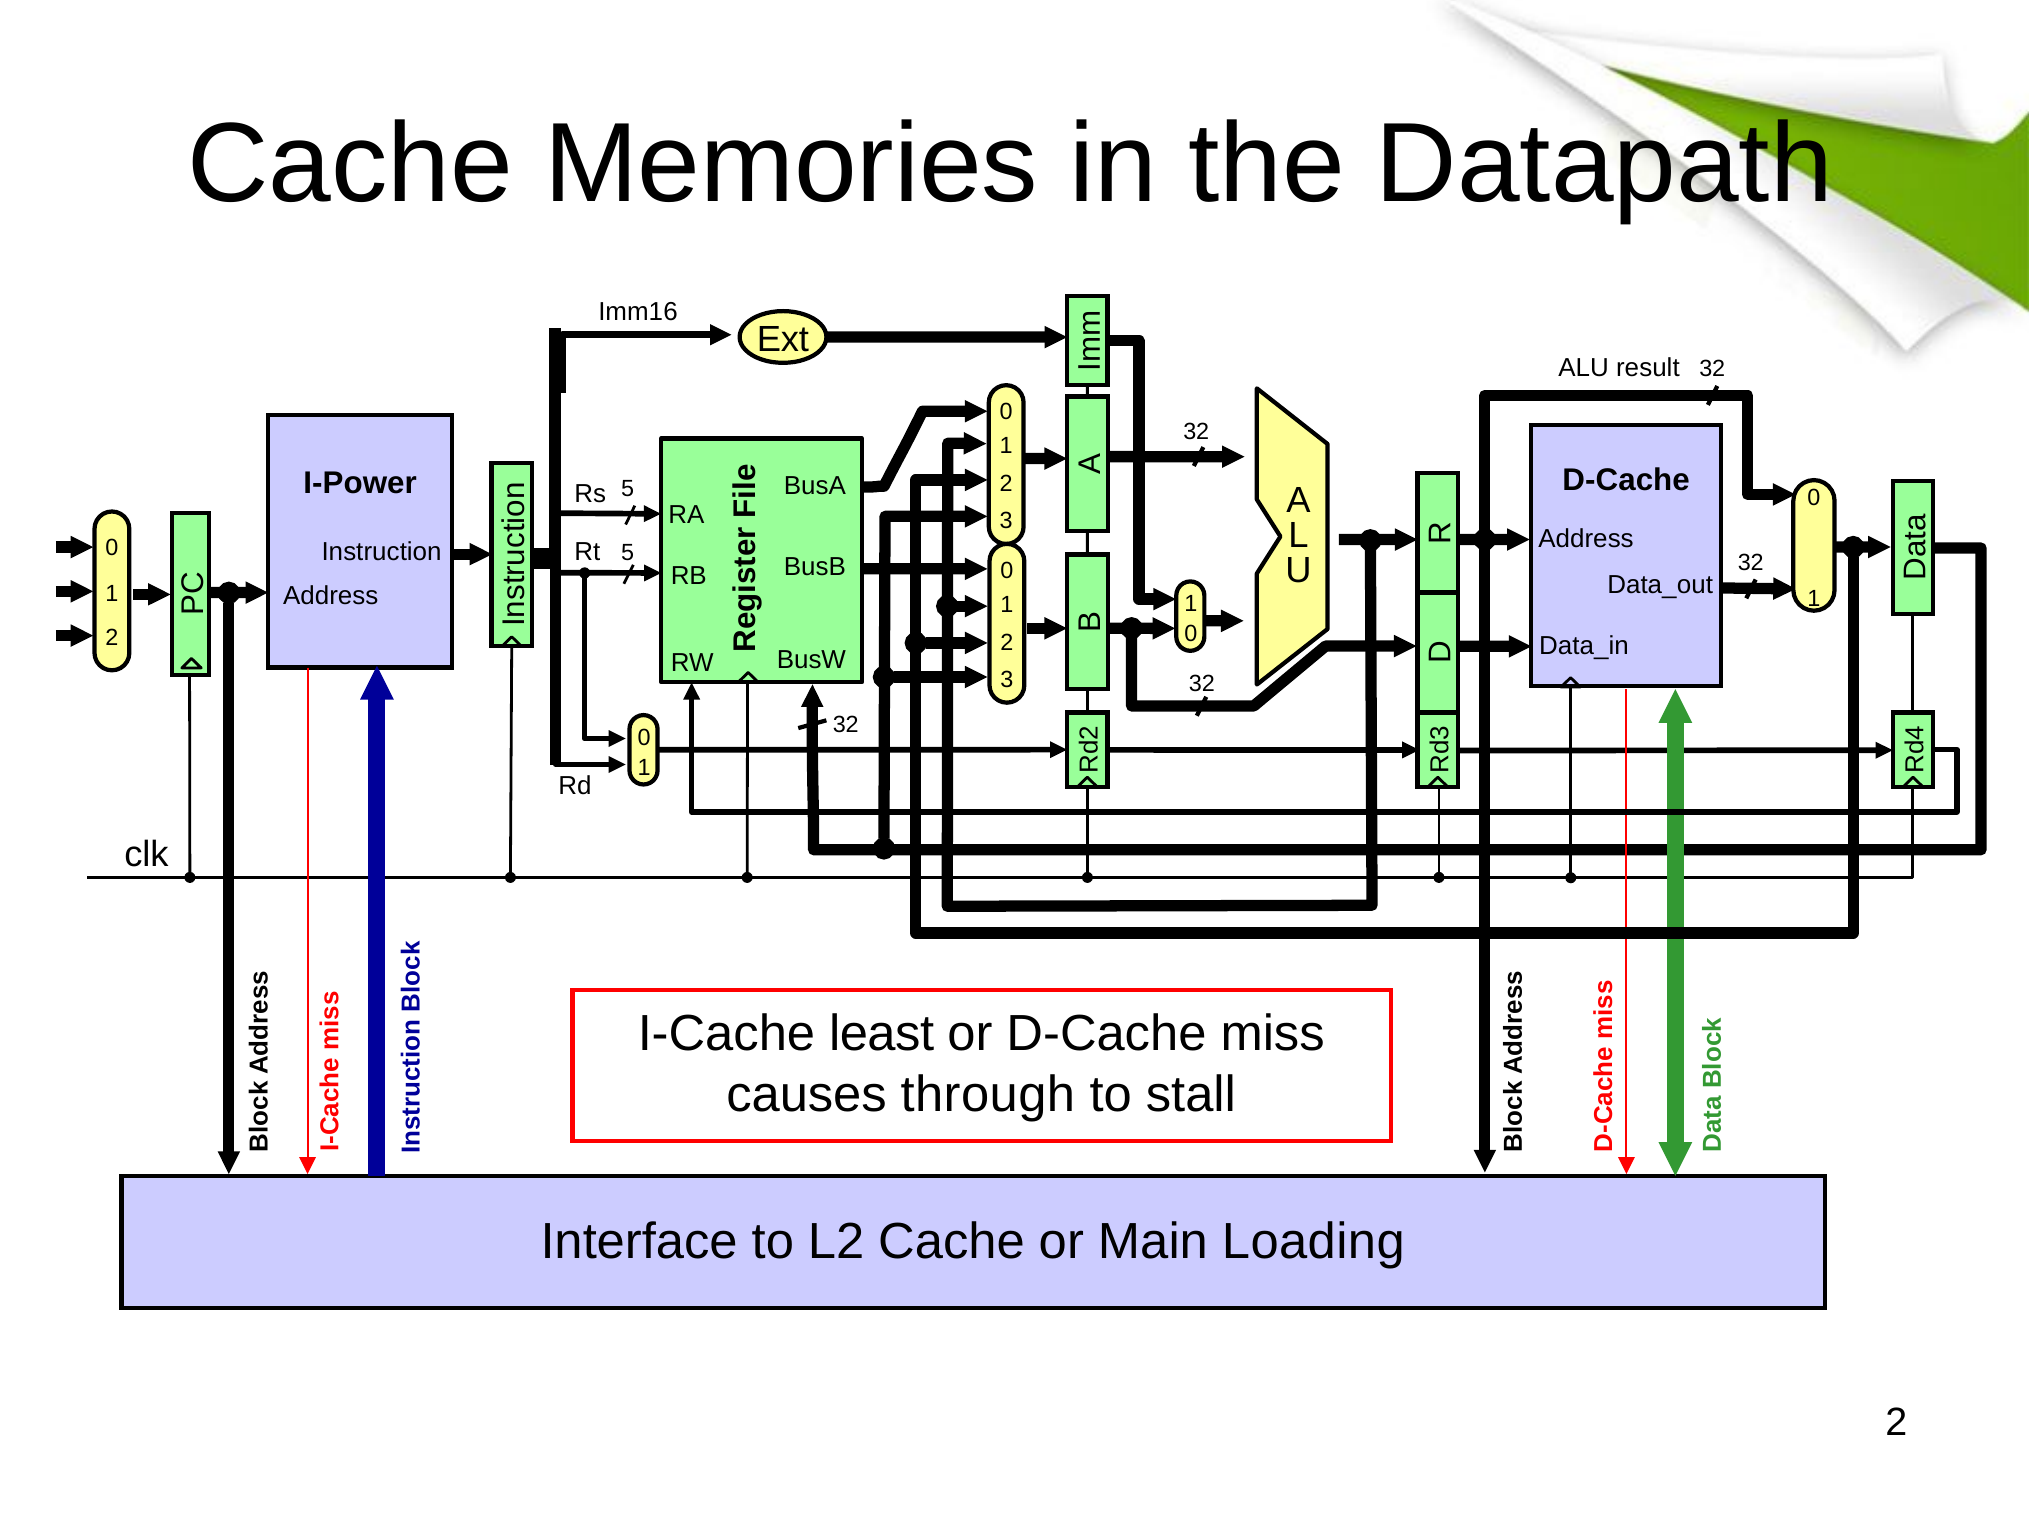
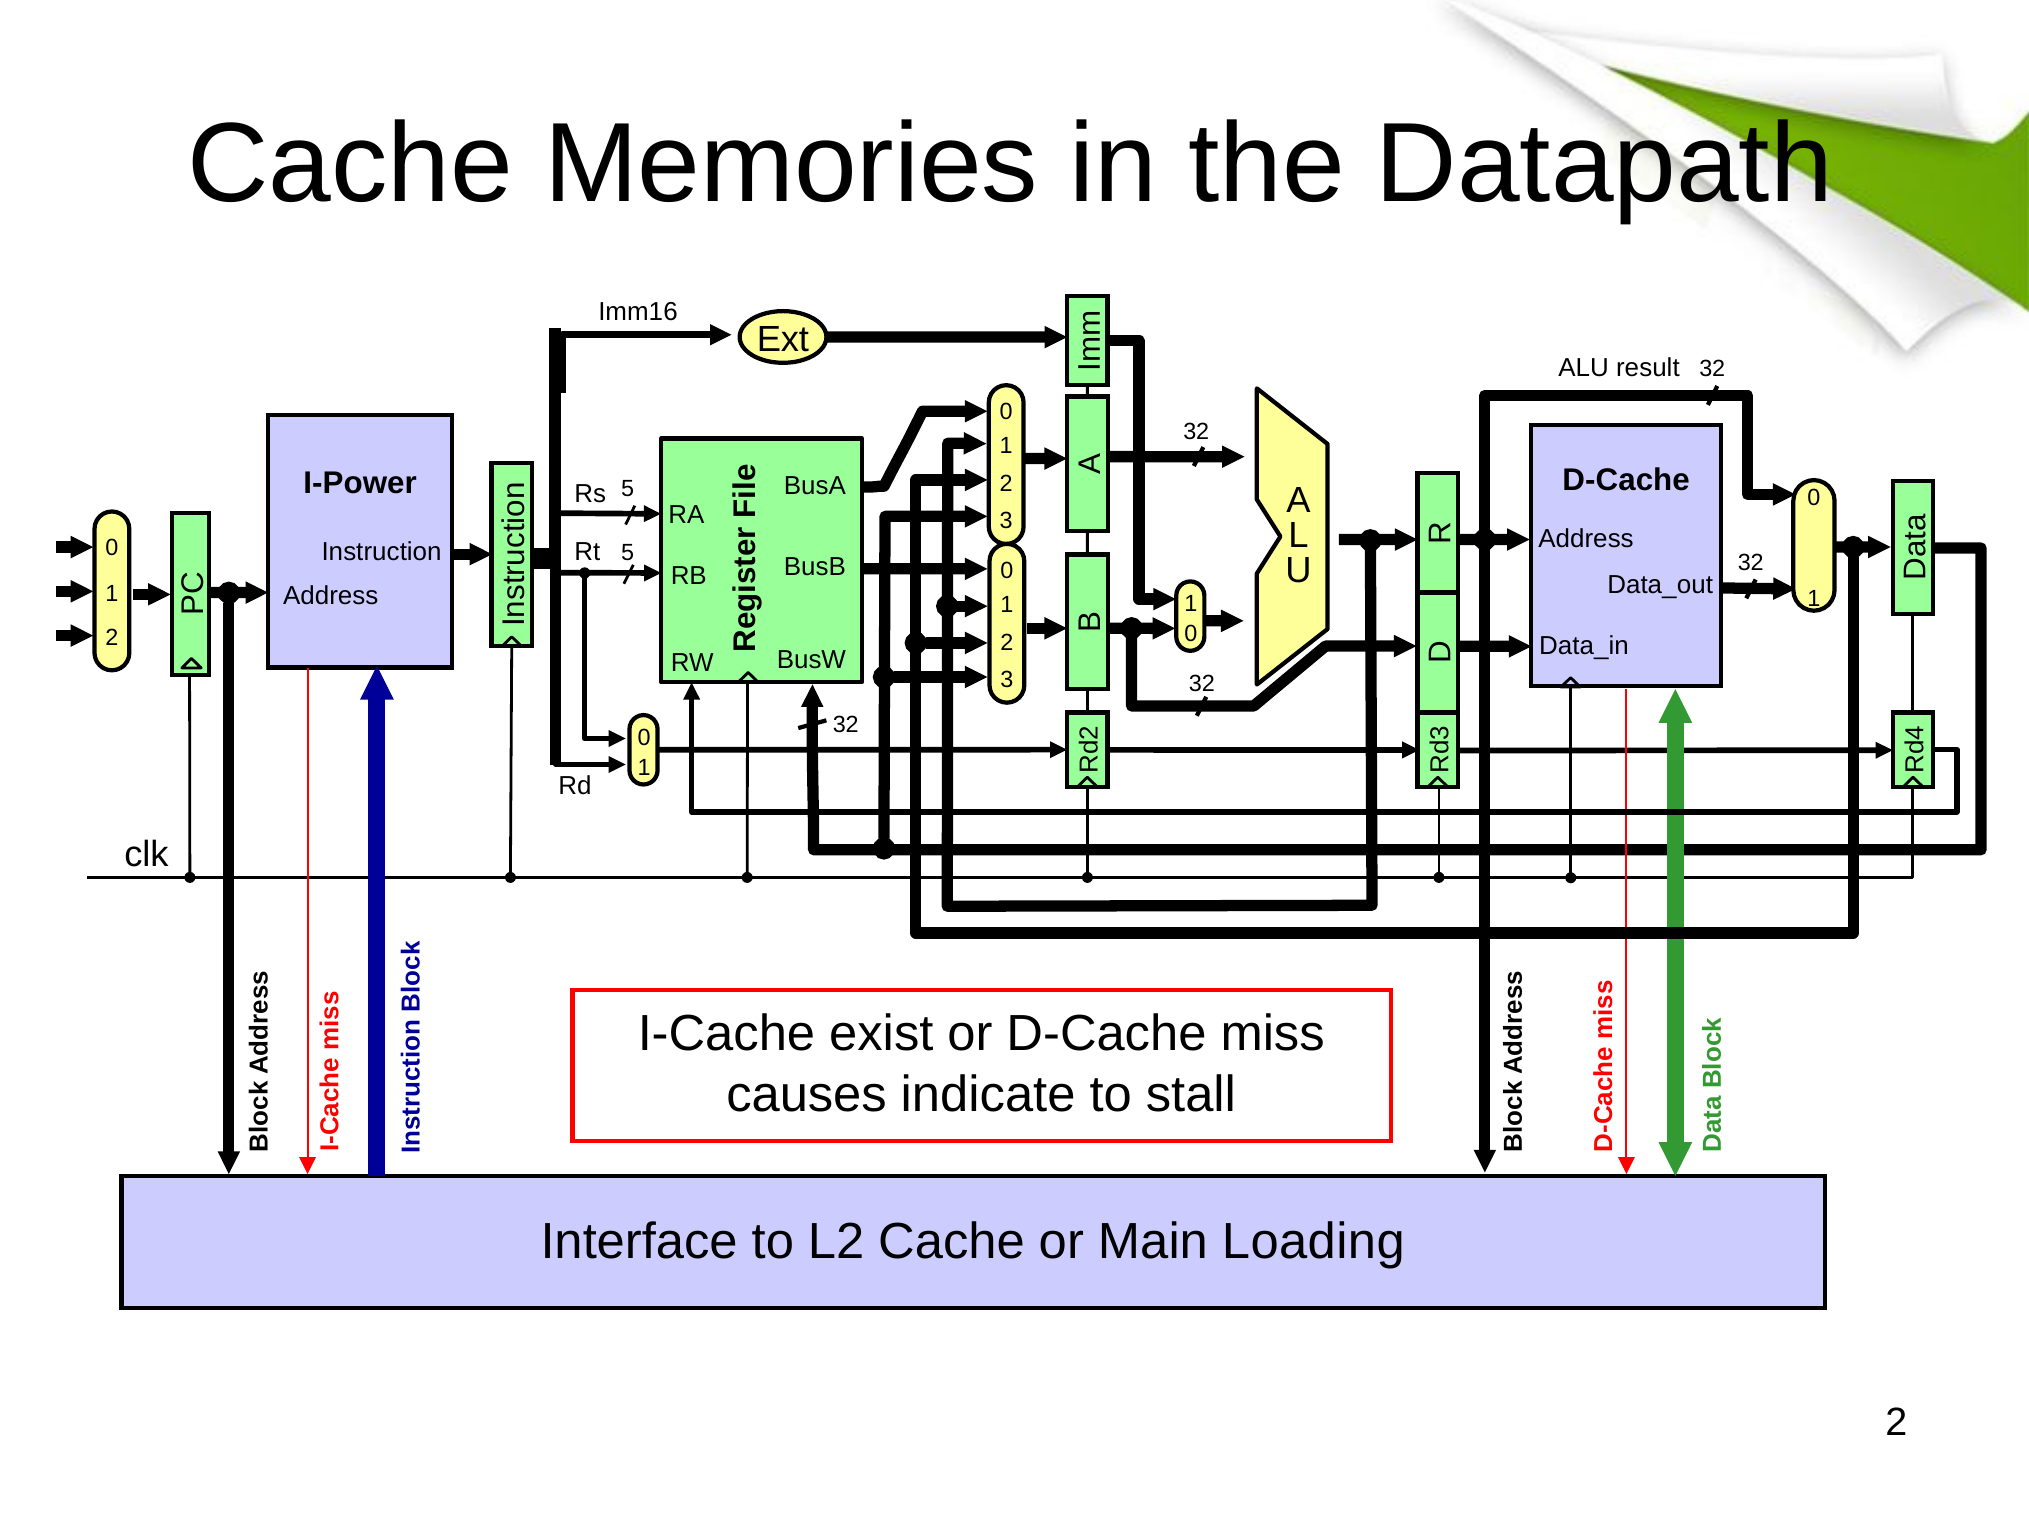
least: least -> exist (881, 1034)
through: through -> indicate (988, 1095)
